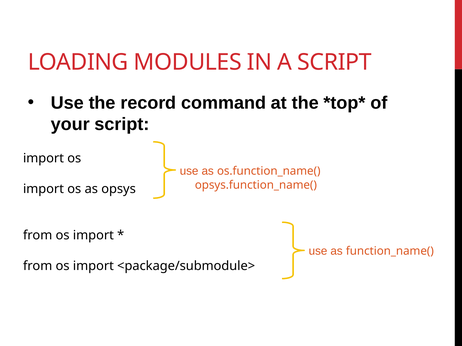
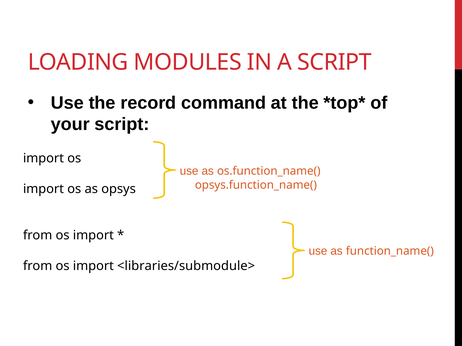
<package/submodule>: <package/submodule> -> <libraries/submodule> (186, 266)
